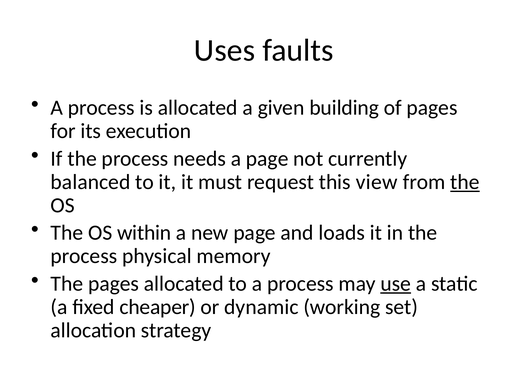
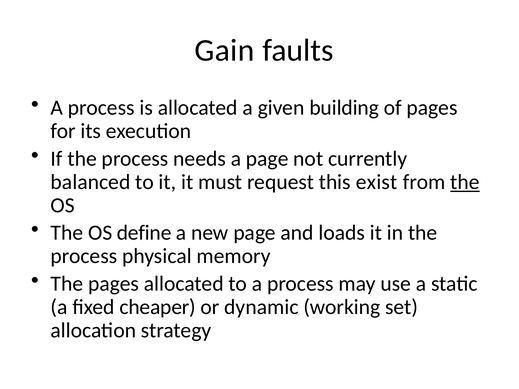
Uses: Uses -> Gain (224, 50)
view: view -> exist (377, 182)
within: within -> define (144, 233)
use underline: present -> none (396, 284)
